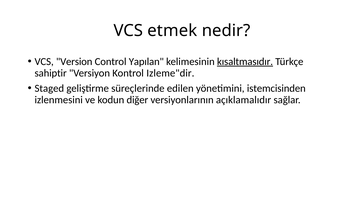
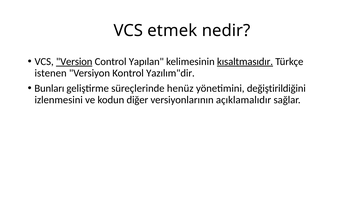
Version underline: none -> present (74, 62)
sahiptir: sahiptir -> istenen (51, 73)
Izleme"dir: Izleme"dir -> Yazılım"dir (170, 73)
Staged: Staged -> Bunları (49, 88)
edilen: edilen -> henüz (180, 88)
istemcisinden: istemcisinden -> değiştirildiğini (276, 88)
